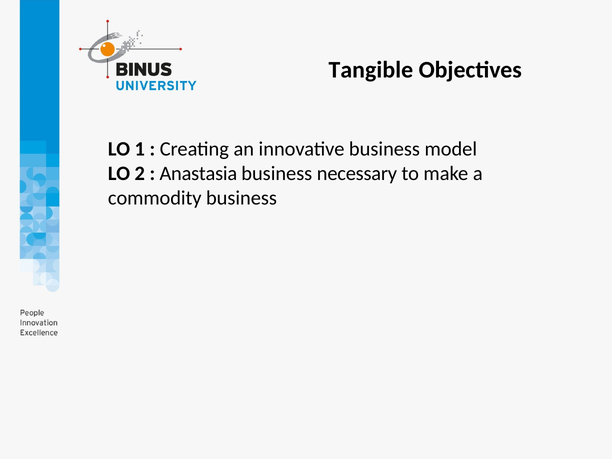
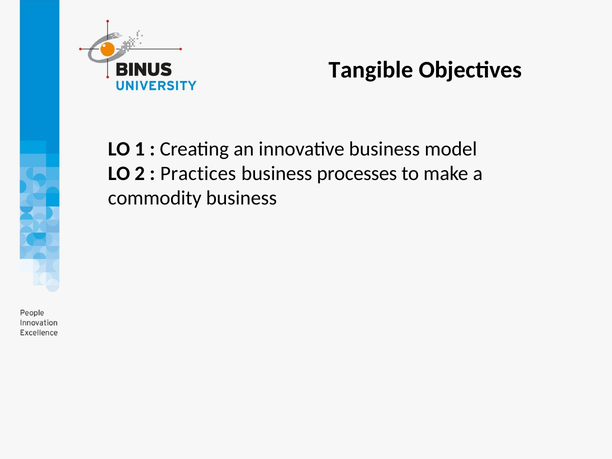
Anastasia: Anastasia -> Practices (198, 174)
necessary: necessary -> processes (357, 174)
